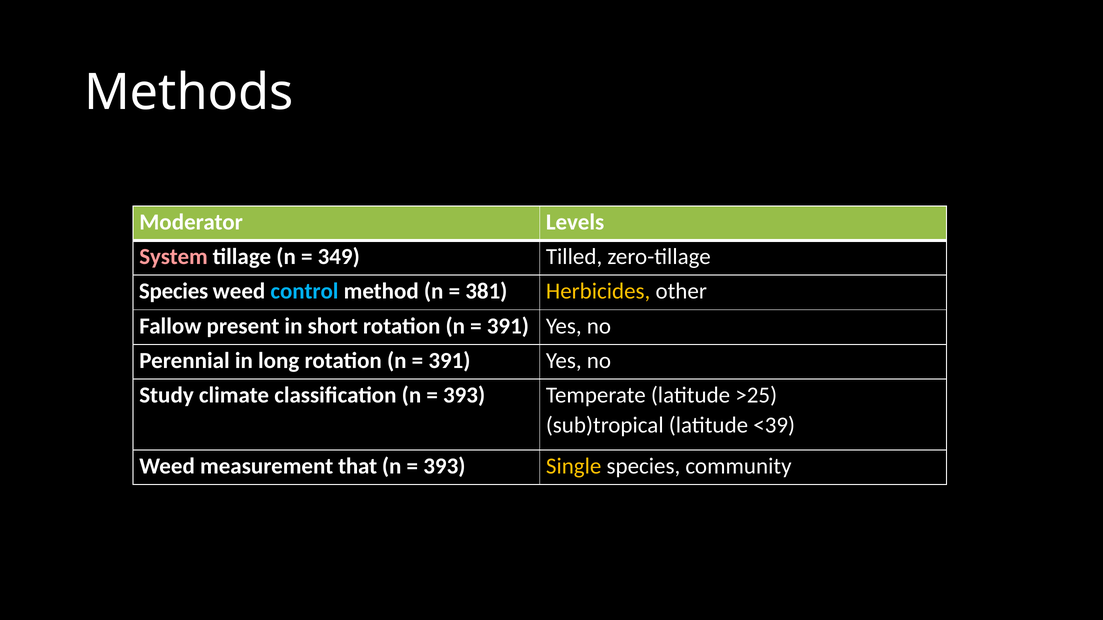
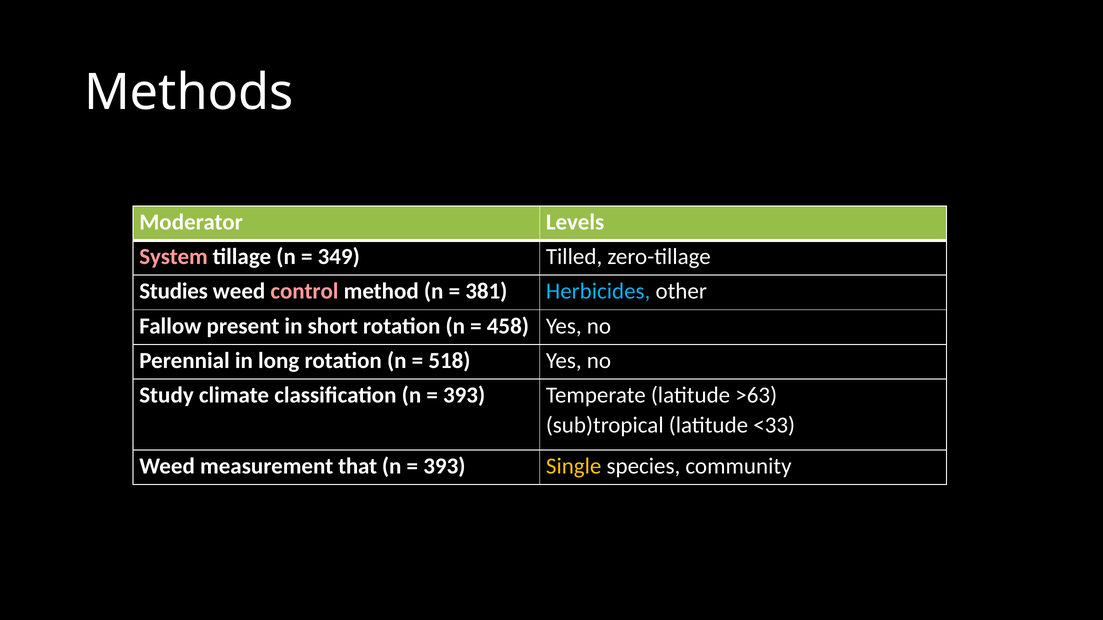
Species: Species -> Studies (174, 292)
control colour: light blue -> pink (304, 292)
Herbicides colour: yellow -> light blue (598, 292)
391: 391 -> 458 (508, 326)
391: 391 -> 518 (449, 361)
>25: >25 -> >63 (756, 396)
<39: <39 -> <33 (774, 426)
